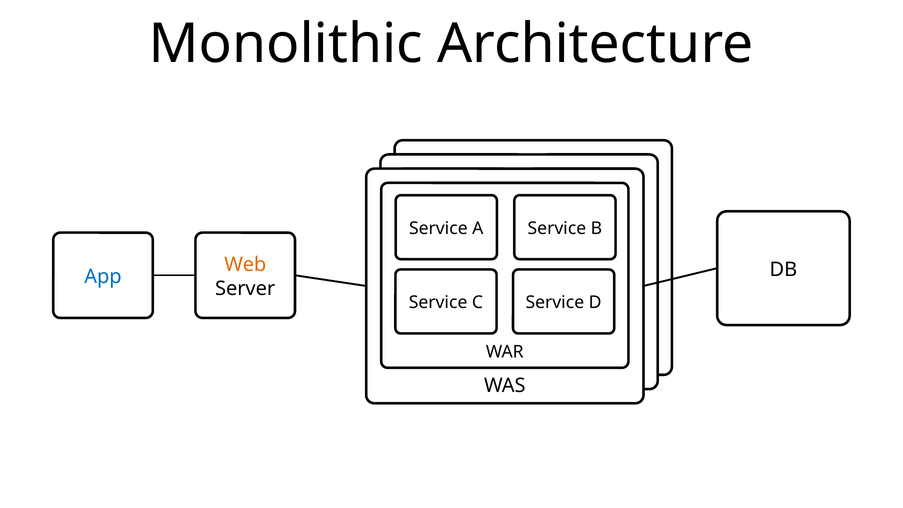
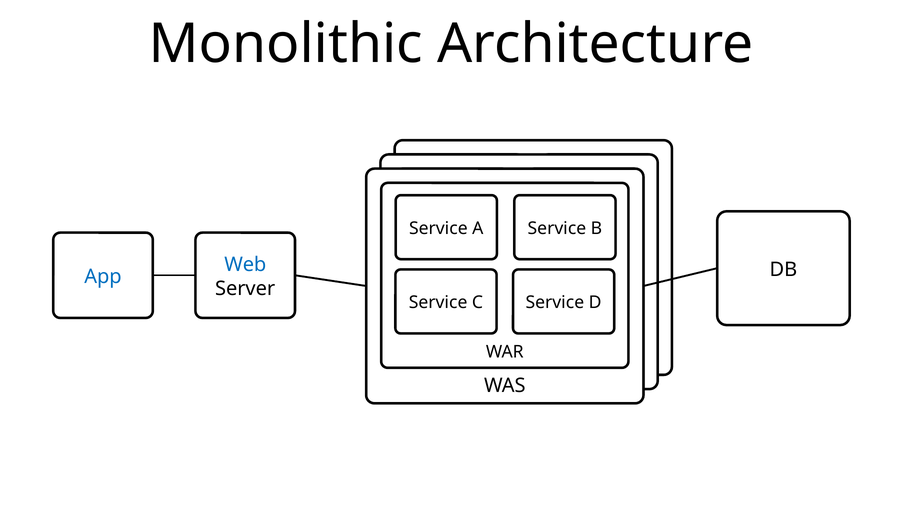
Web colour: orange -> blue (245, 265)
